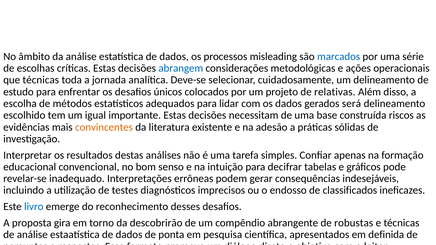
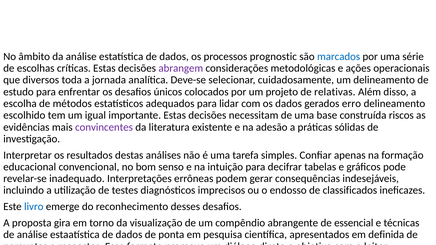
misleading: misleading -> prognostic (273, 57)
abrangem colour: blue -> purple (181, 68)
que técnicas: técnicas -> diversos (41, 80)
será: será -> erro (351, 104)
convincentes colour: orange -> purple (104, 127)
da descobrirão: descobrirão -> visualização (156, 223)
robustas: robustas -> essencial (354, 223)
